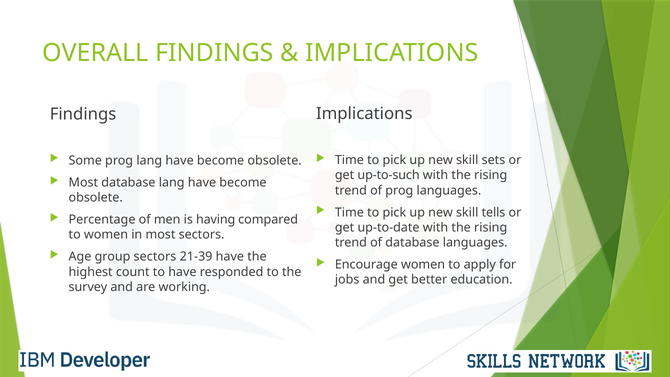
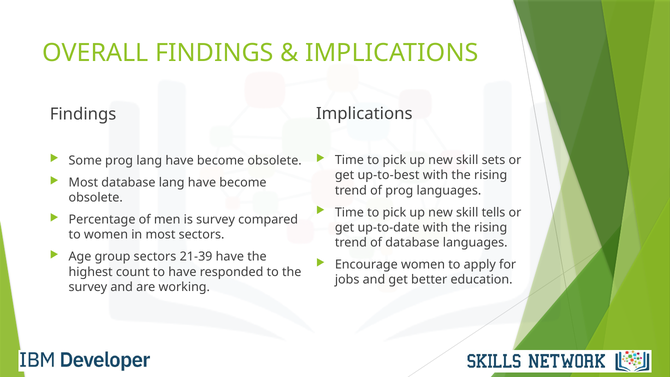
up-to-such: up-to-such -> up-to-best (388, 175)
is having: having -> survey (216, 220)
